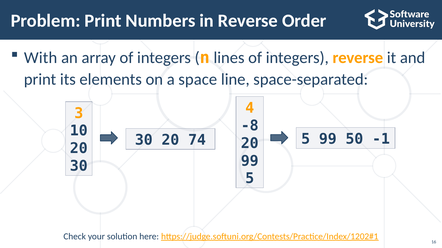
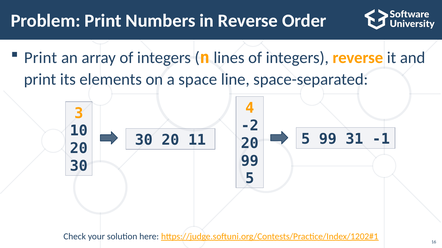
With: With -> Print (41, 58)
-8: -8 -> -2 (250, 126)
50: 50 -> 31 (354, 139)
74: 74 -> 11 (197, 140)
